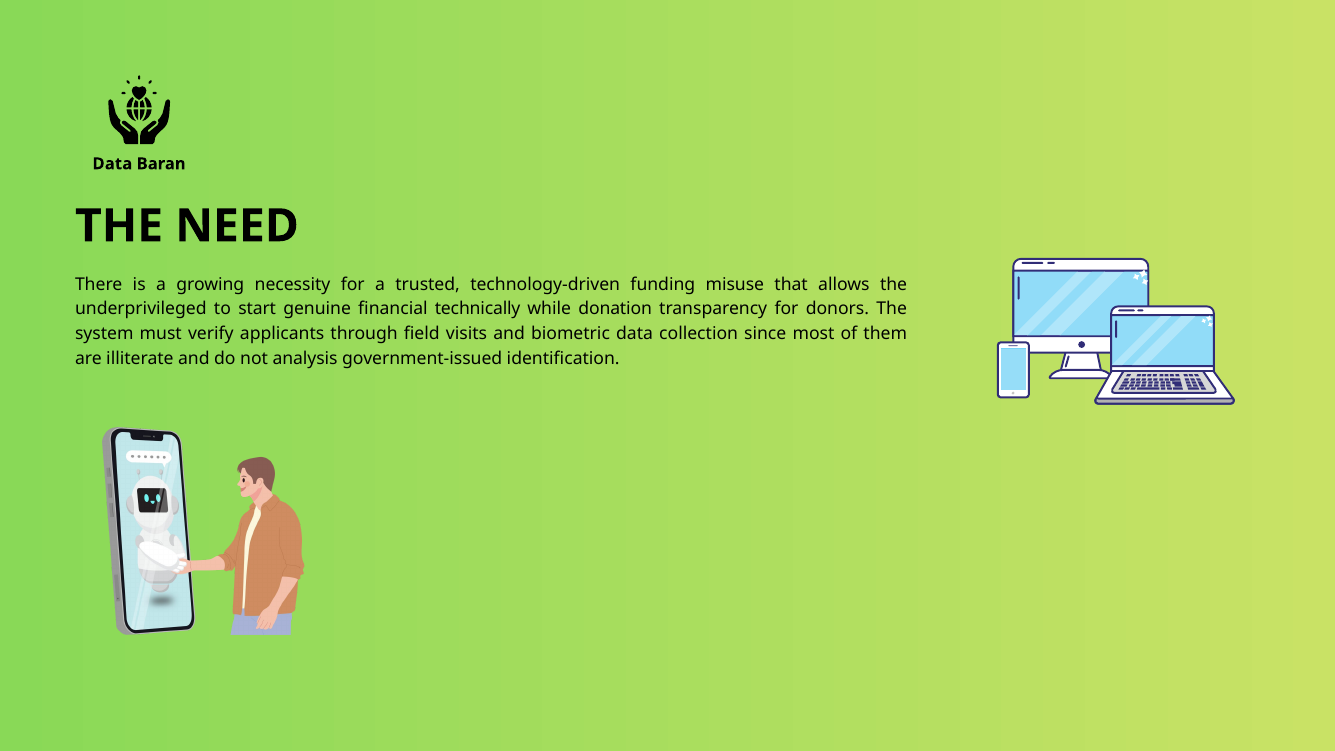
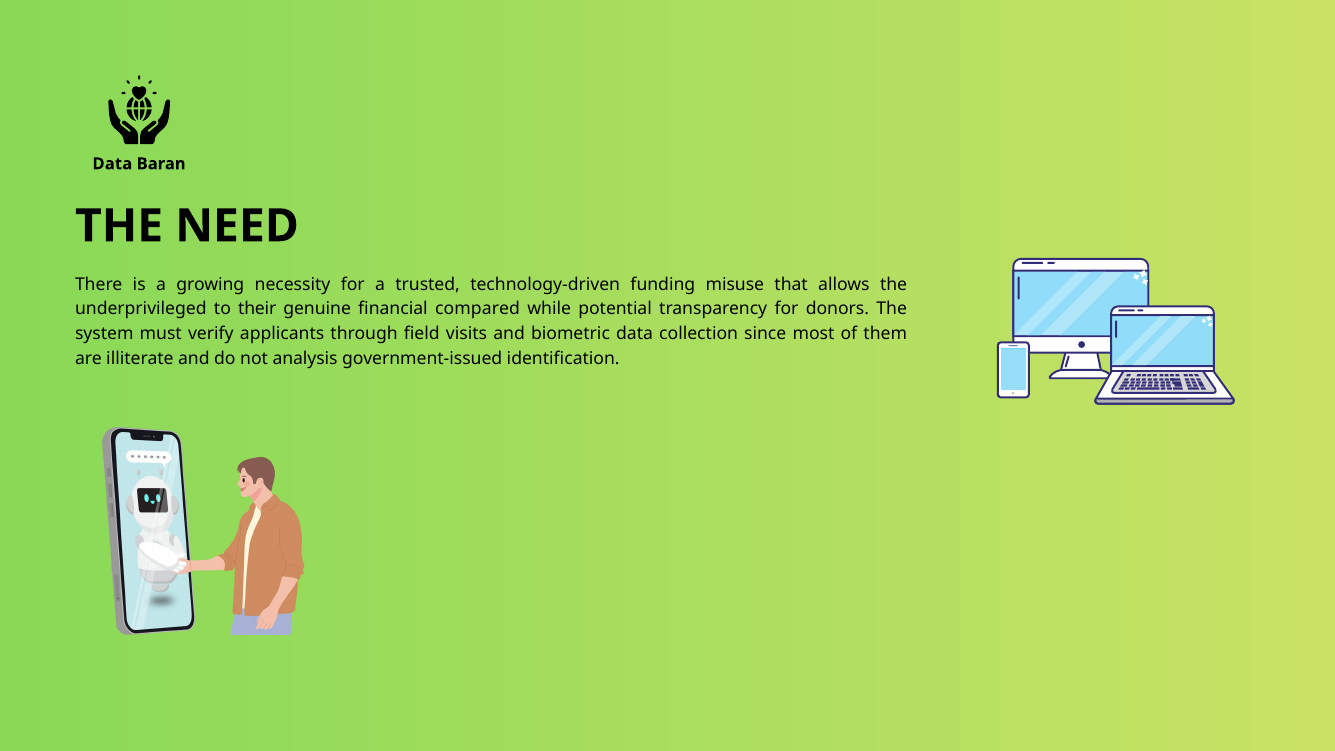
start: start -> their (257, 309)
technically: technically -> compared (478, 309)
donation: donation -> potential (615, 309)
